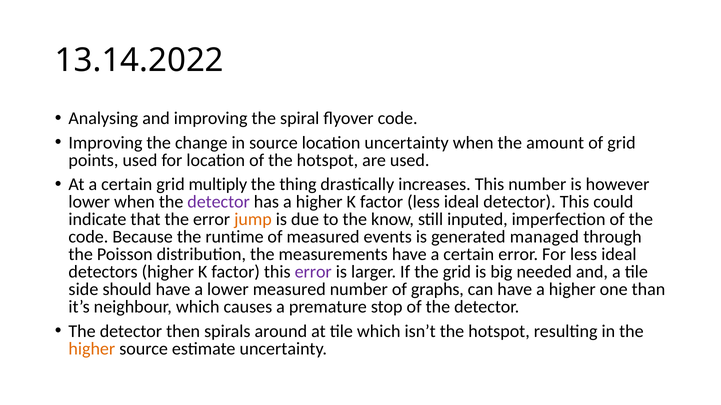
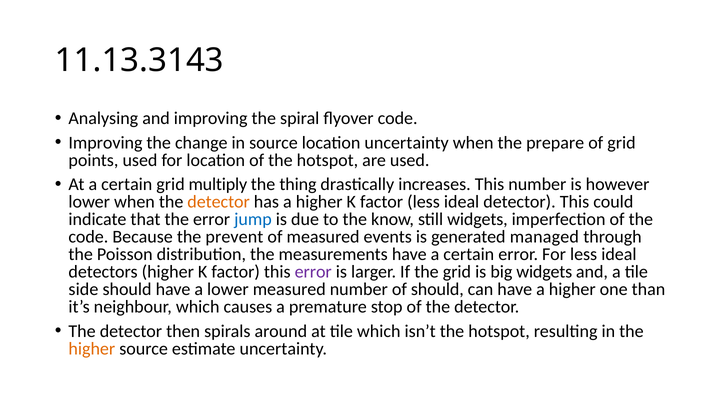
13.14.2022: 13.14.2022 -> 11.13.3143 (139, 61)
amount: amount -> prepare (555, 143)
detector colour: purple -> orange (219, 202)
jump colour: orange -> blue (253, 220)
still inputed: inputed -> widgets (477, 220)
runtime: runtime -> prevent (234, 237)
big needed: needed -> widgets (544, 272)
of graphs: graphs -> should (437, 290)
